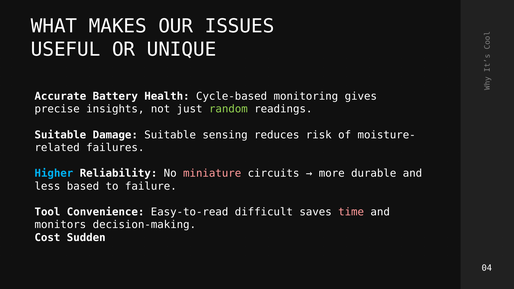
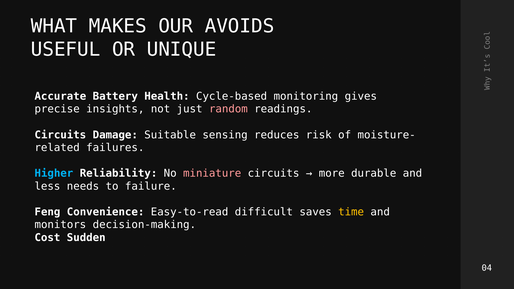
ISSUES: ISSUES -> AVOIDS (240, 26)
random colour: light green -> pink (228, 109)
Suitable: Suitable -> Circuits (60, 135)
based: based -> needs (83, 186)
Tool: Tool -> Feng (47, 212)
time colour: pink -> yellow (351, 212)
